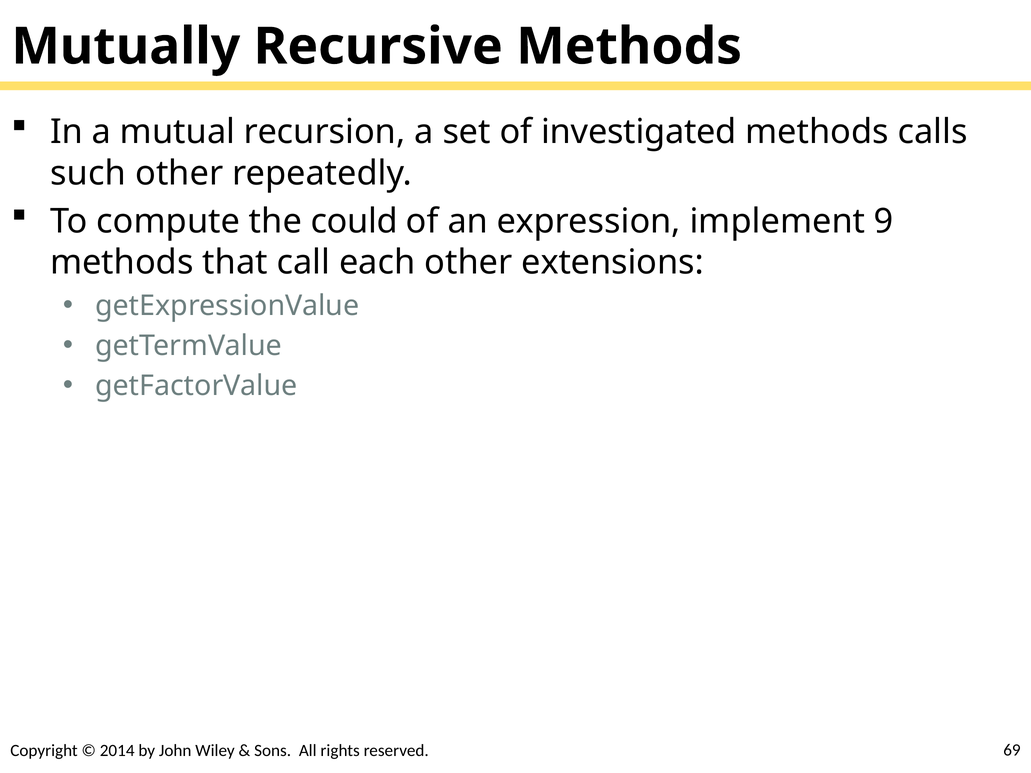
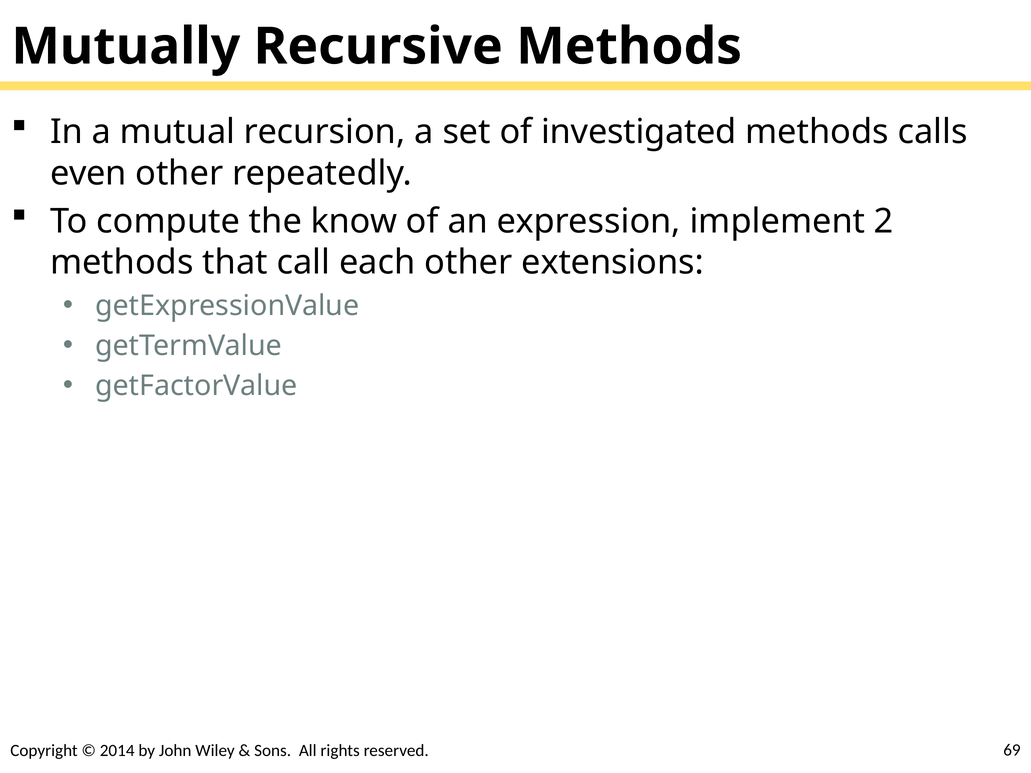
such: such -> even (88, 173)
could: could -> know (354, 221)
9: 9 -> 2 (884, 221)
